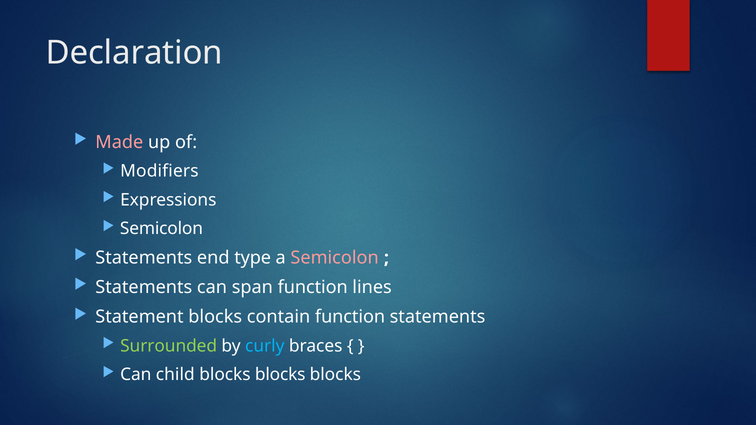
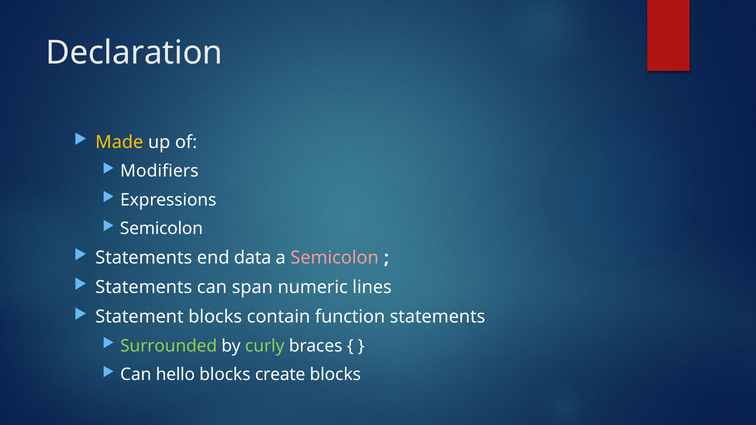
Made colour: pink -> yellow (119, 142)
type: type -> data (253, 258)
span function: function -> numeric (313, 287)
curly colour: light blue -> light green (265, 346)
child: child -> hello (175, 375)
blocks: blocks -> create (280, 375)
